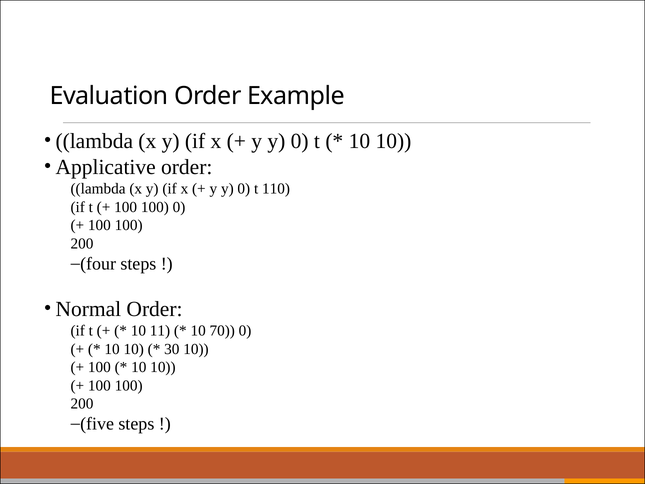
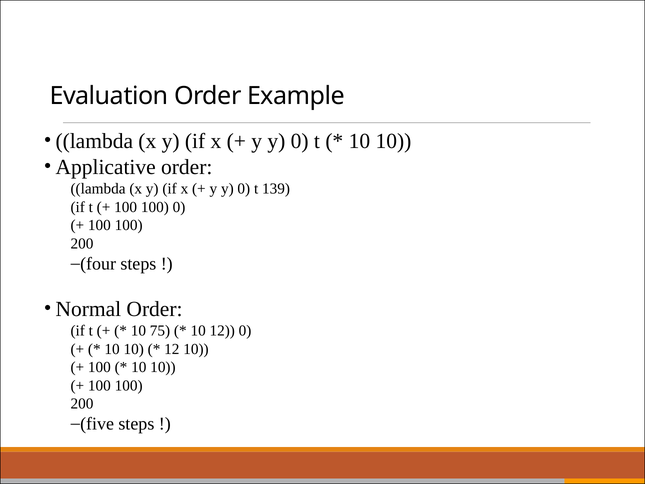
110: 110 -> 139 (276, 189)
11: 11 -> 75 (160, 331)
10 70: 70 -> 12 (222, 331)
30: 30 -> 12 (172, 349)
